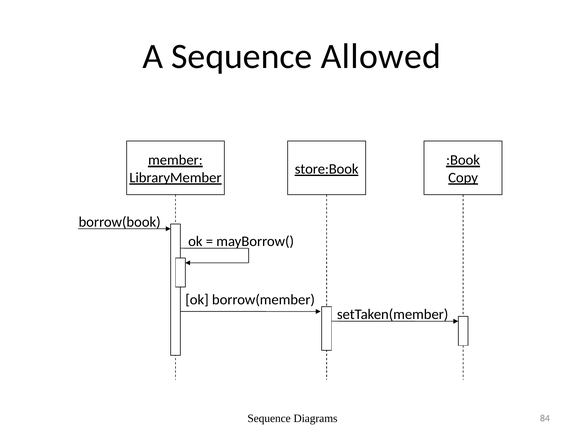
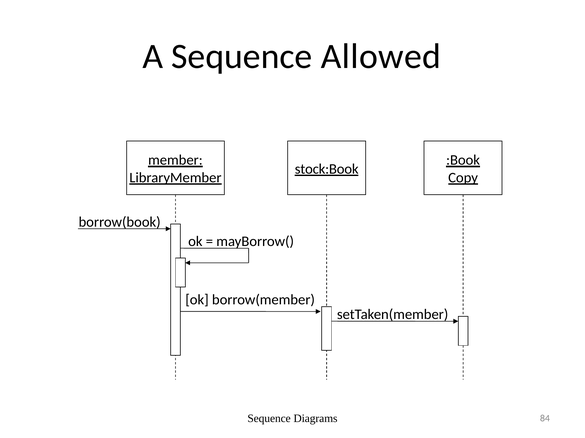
store:Book: store:Book -> stock:Book (327, 169)
